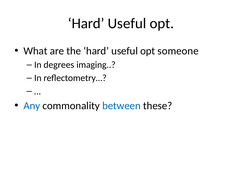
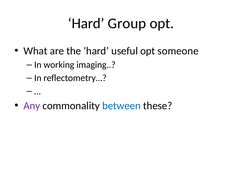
Useful: Useful -> Group (127, 23)
degrees: degrees -> working (59, 65)
Any colour: blue -> purple (32, 105)
